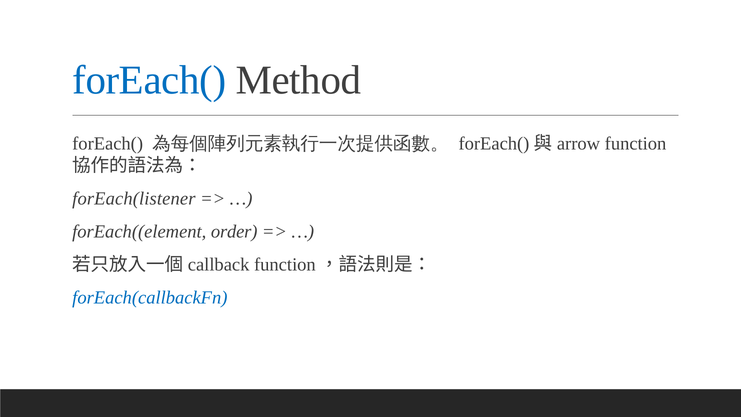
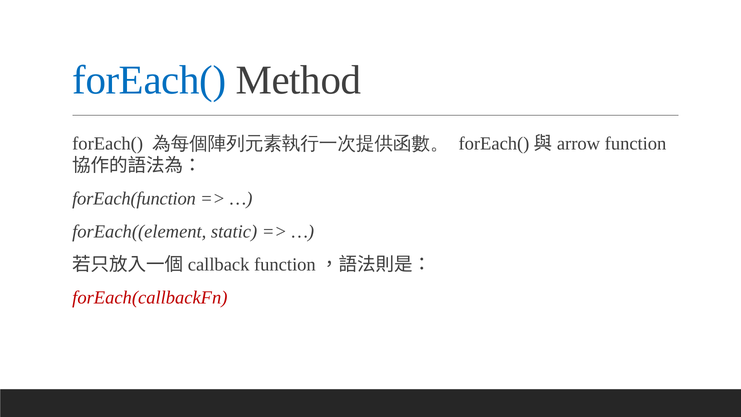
forEach(listener: forEach(listener -> forEach(function (134, 199)
order: order -> static (234, 232)
forEach(callbackFn colour: blue -> red (150, 298)
